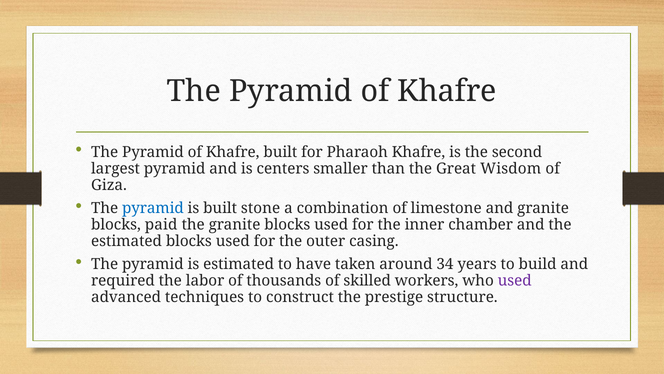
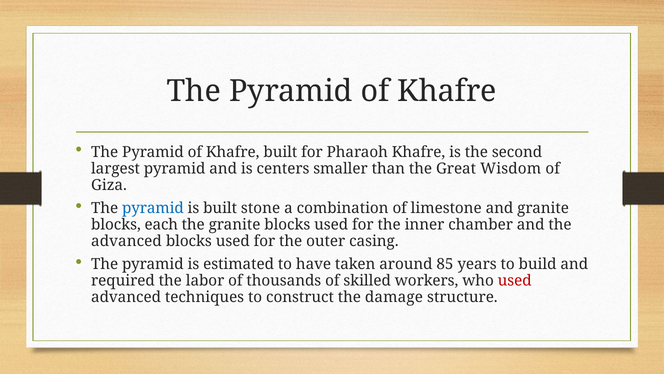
paid: paid -> each (161, 224)
estimated: estimated -> advanced (126, 241)
34: 34 -> 85 (445, 264)
used colour: purple -> red (515, 280)
prestige: prestige -> damage (394, 297)
